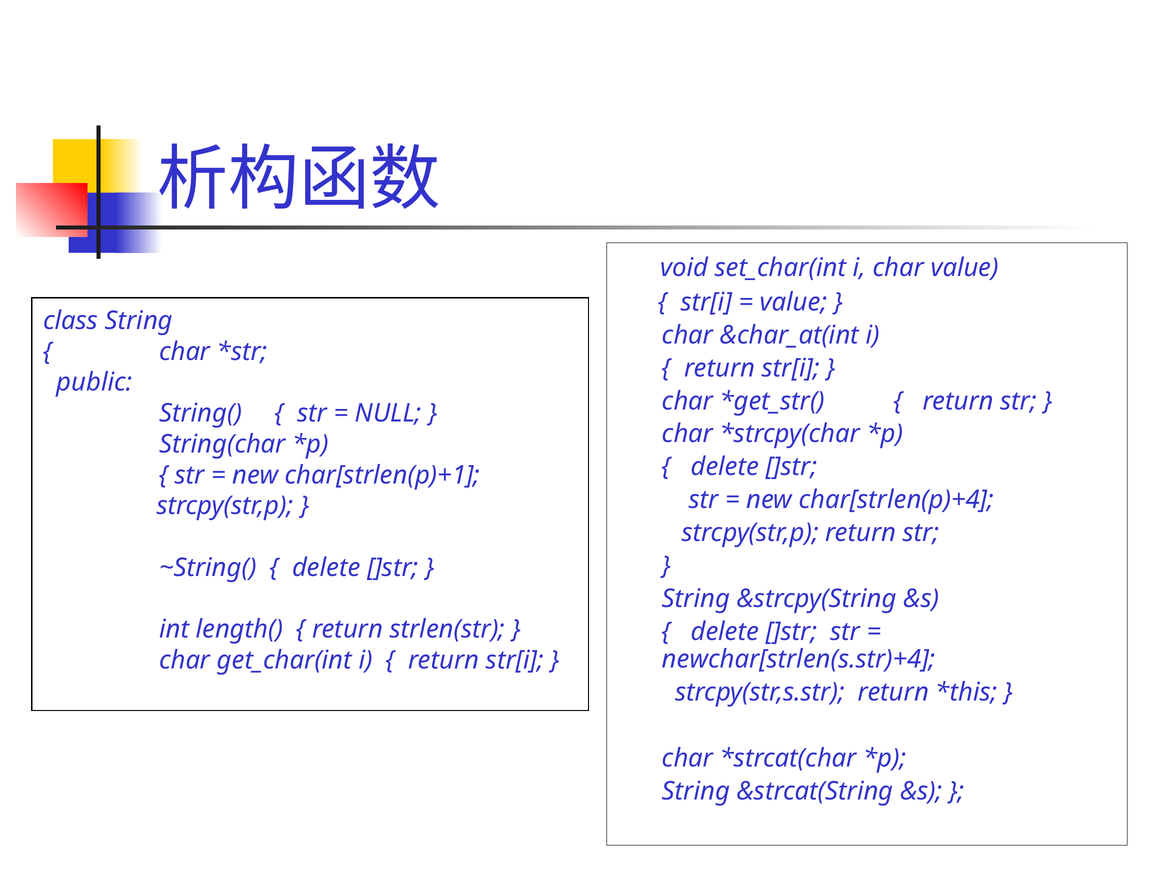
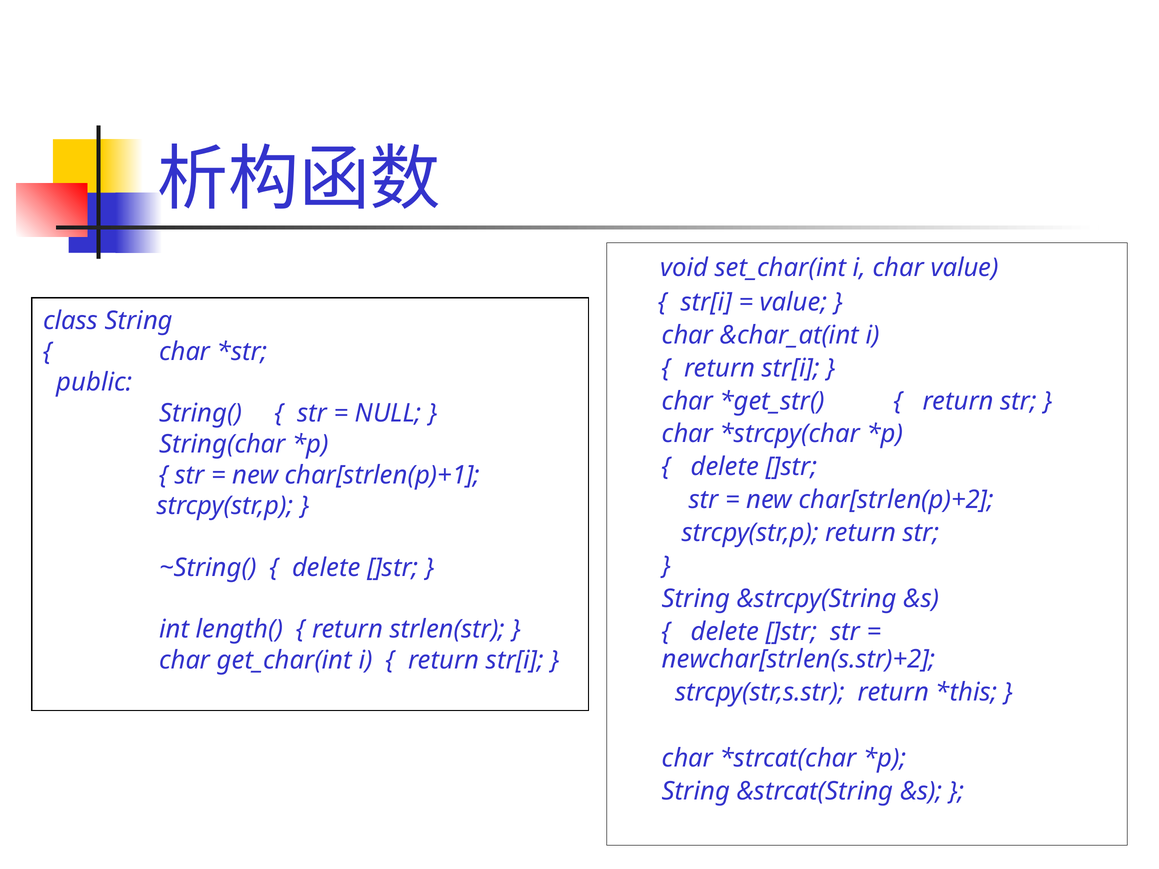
char[strlen(p)+4: char[strlen(p)+4 -> char[strlen(p)+2 (896, 500)
newchar[strlen(s.str)+4: newchar[strlen(s.str)+4 -> newchar[strlen(s.str)+2 (799, 660)
